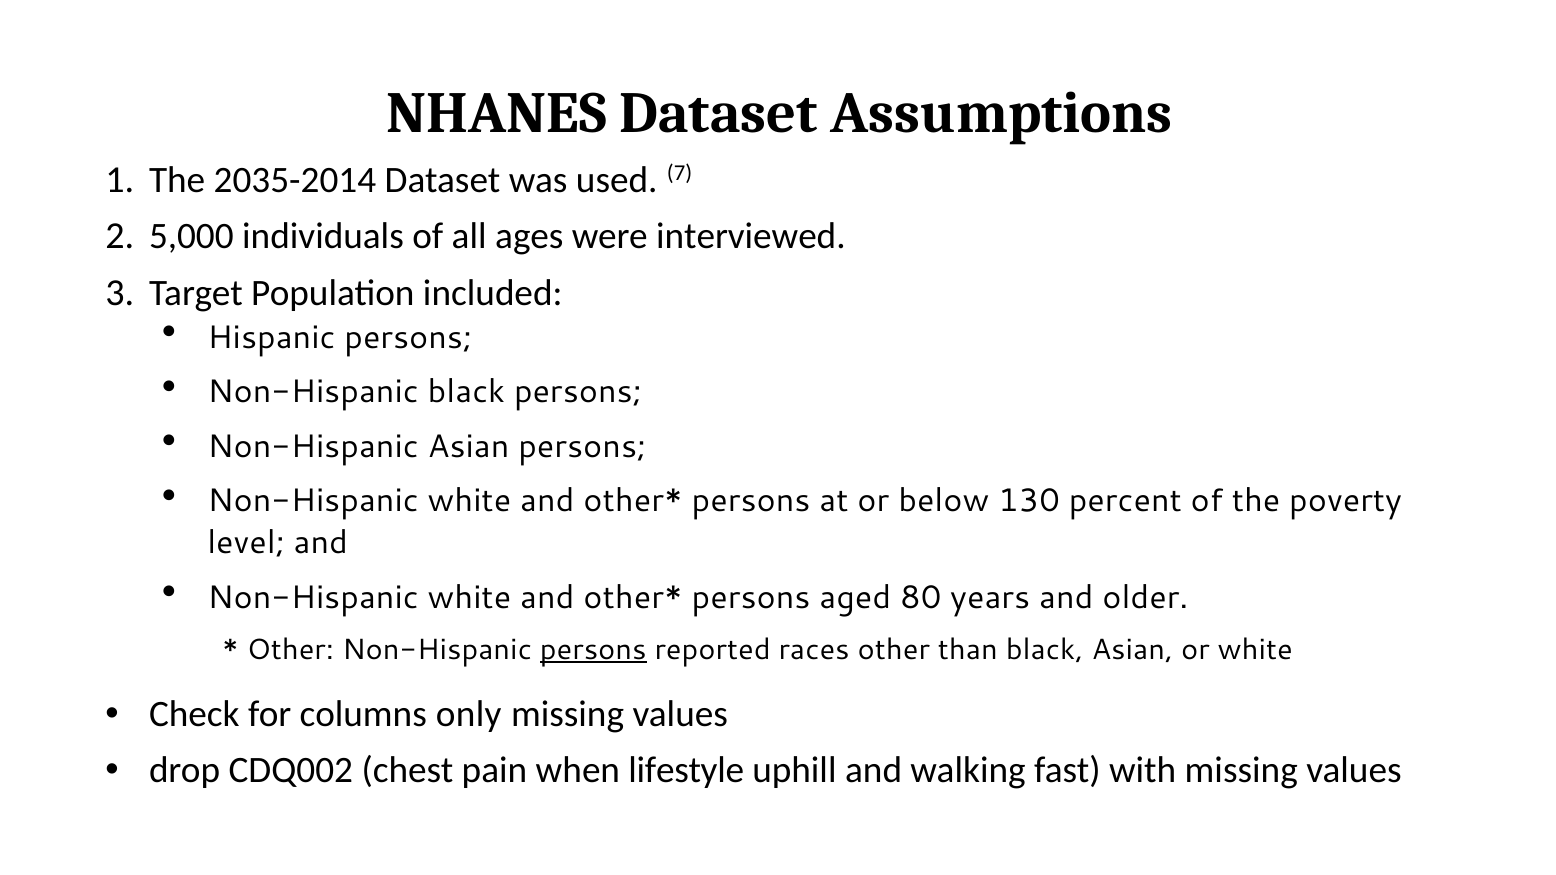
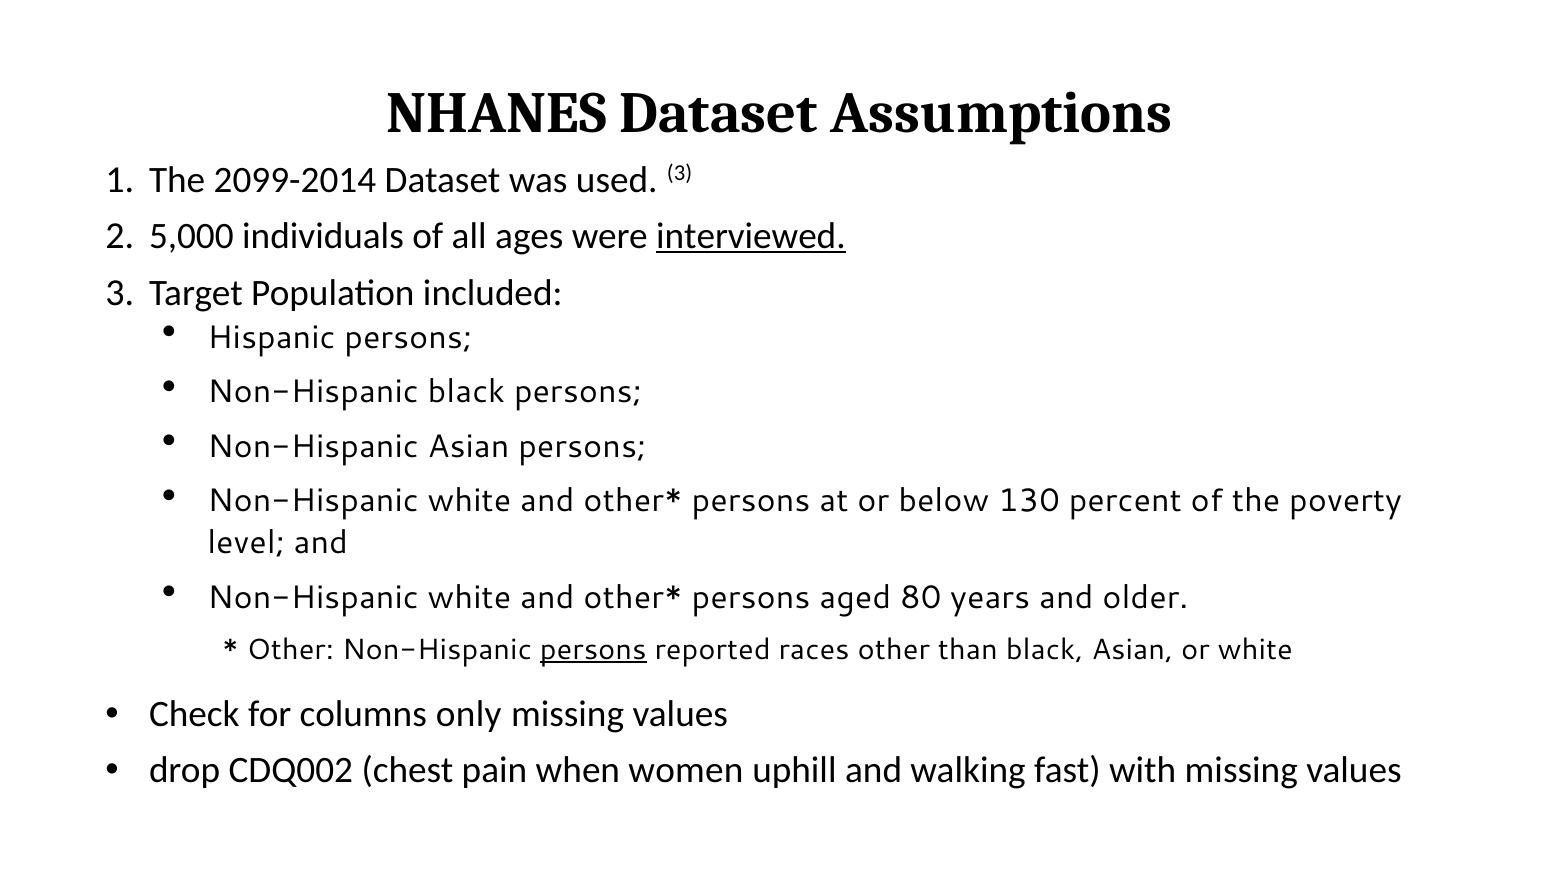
2035-2014: 2035-2014 -> 2099-2014 (295, 180)
used 7: 7 -> 3 (680, 173)
interviewed underline: none -> present (751, 236)
lifestyle: lifestyle -> women (686, 771)
